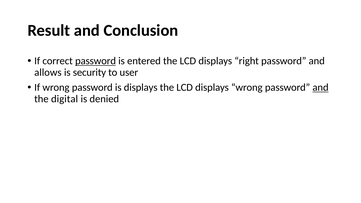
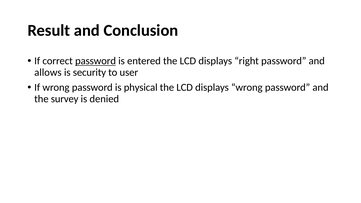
is displays: displays -> physical (141, 87)
and underline: present -> none (320, 87)
digital: digital -> survey (65, 99)
